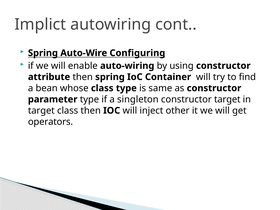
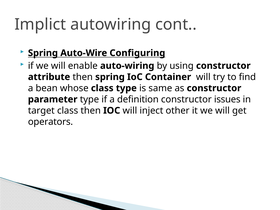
singleton: singleton -> definition (138, 99)
constructor target: target -> issues (227, 99)
